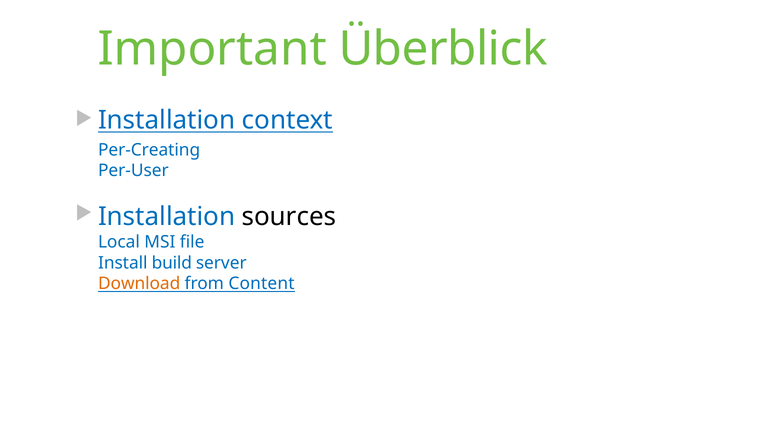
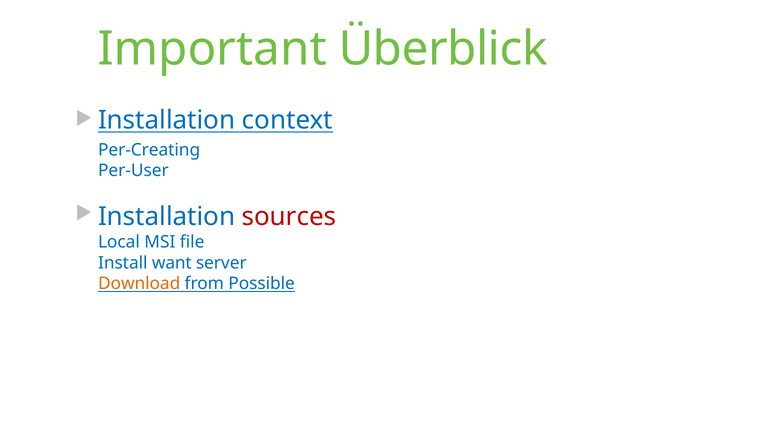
sources colour: black -> red (289, 217)
build: build -> want (172, 263)
Content: Content -> Possible (262, 284)
